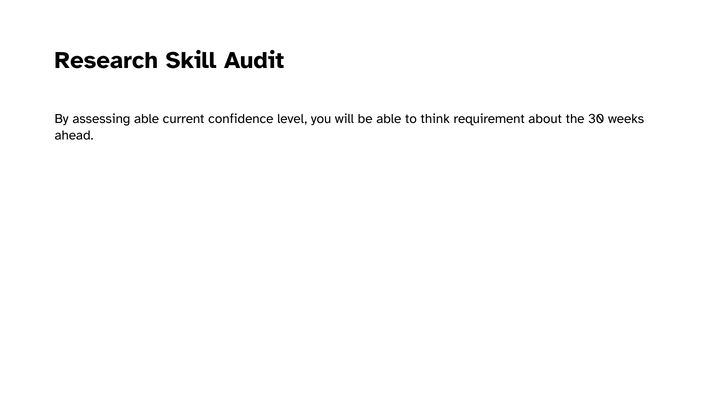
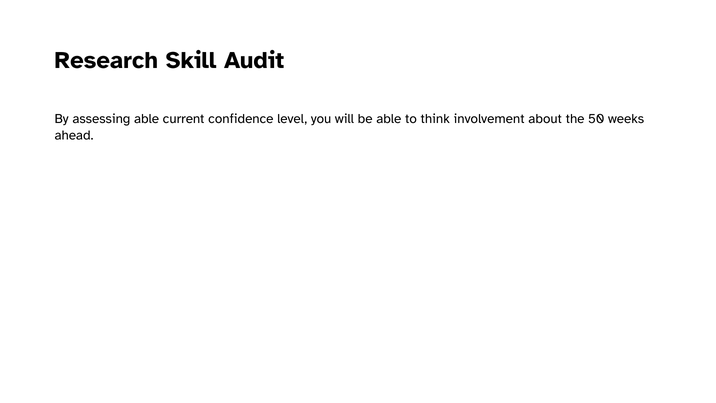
requirement: requirement -> involvement (489, 119)
30: 30 -> 50 (596, 119)
